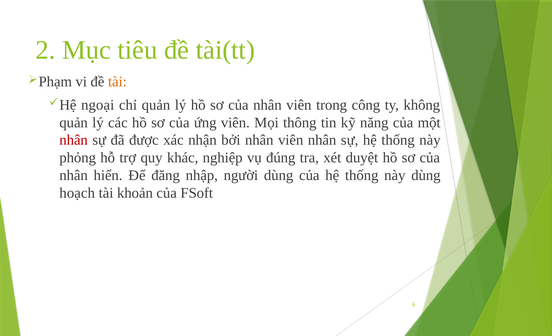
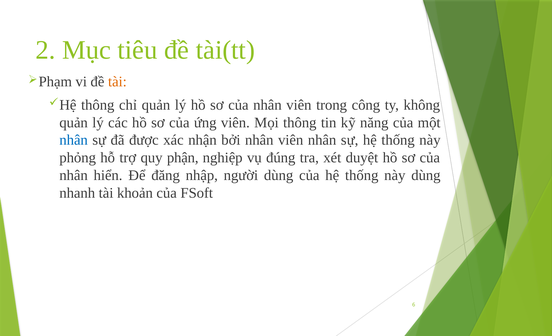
ngoại: ngoại -> thông (98, 105)
nhân colour: red -> blue (74, 140)
khác: khác -> phận (183, 158)
hoạch: hoạch -> nhanh (77, 193)
